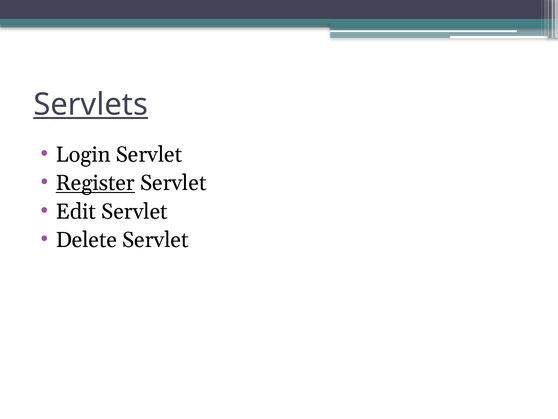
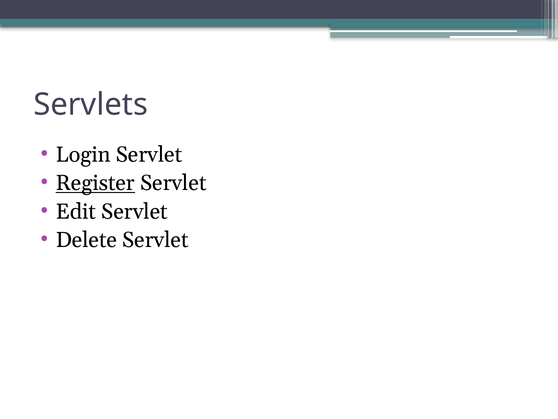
Servlets underline: present -> none (91, 104)
